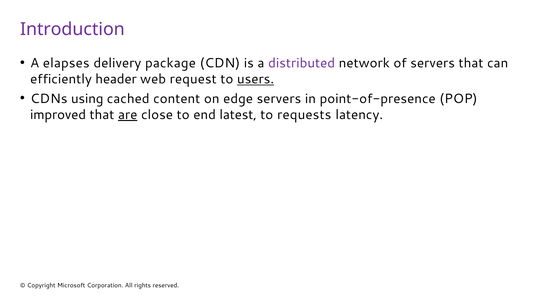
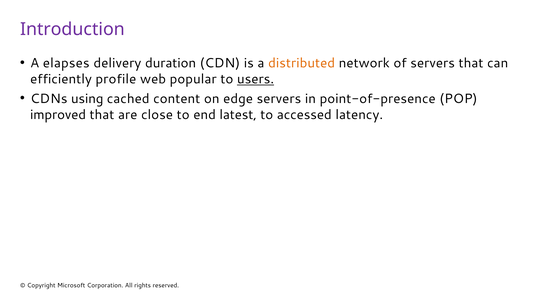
package: package -> duration (171, 63)
distributed colour: purple -> orange (302, 63)
header: header -> profile (116, 79)
request: request -> popular (193, 79)
are underline: present -> none (128, 115)
requests: requests -> accessed (304, 115)
